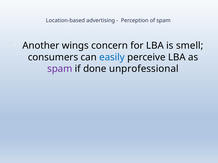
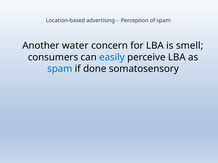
wings: wings -> water (75, 46)
spam colour: purple -> blue (60, 69)
unprofessional: unprofessional -> somatosensory (144, 69)
